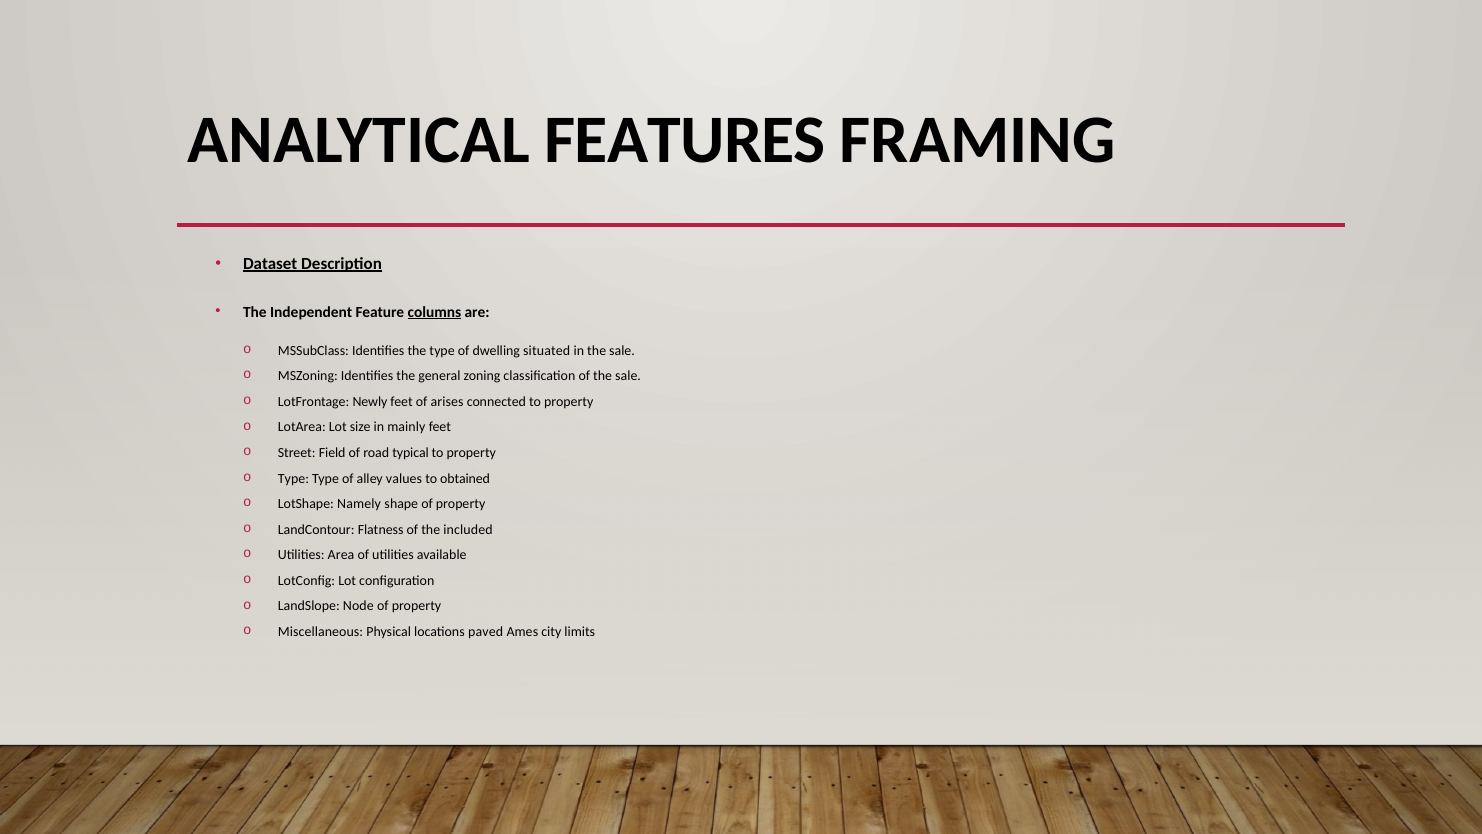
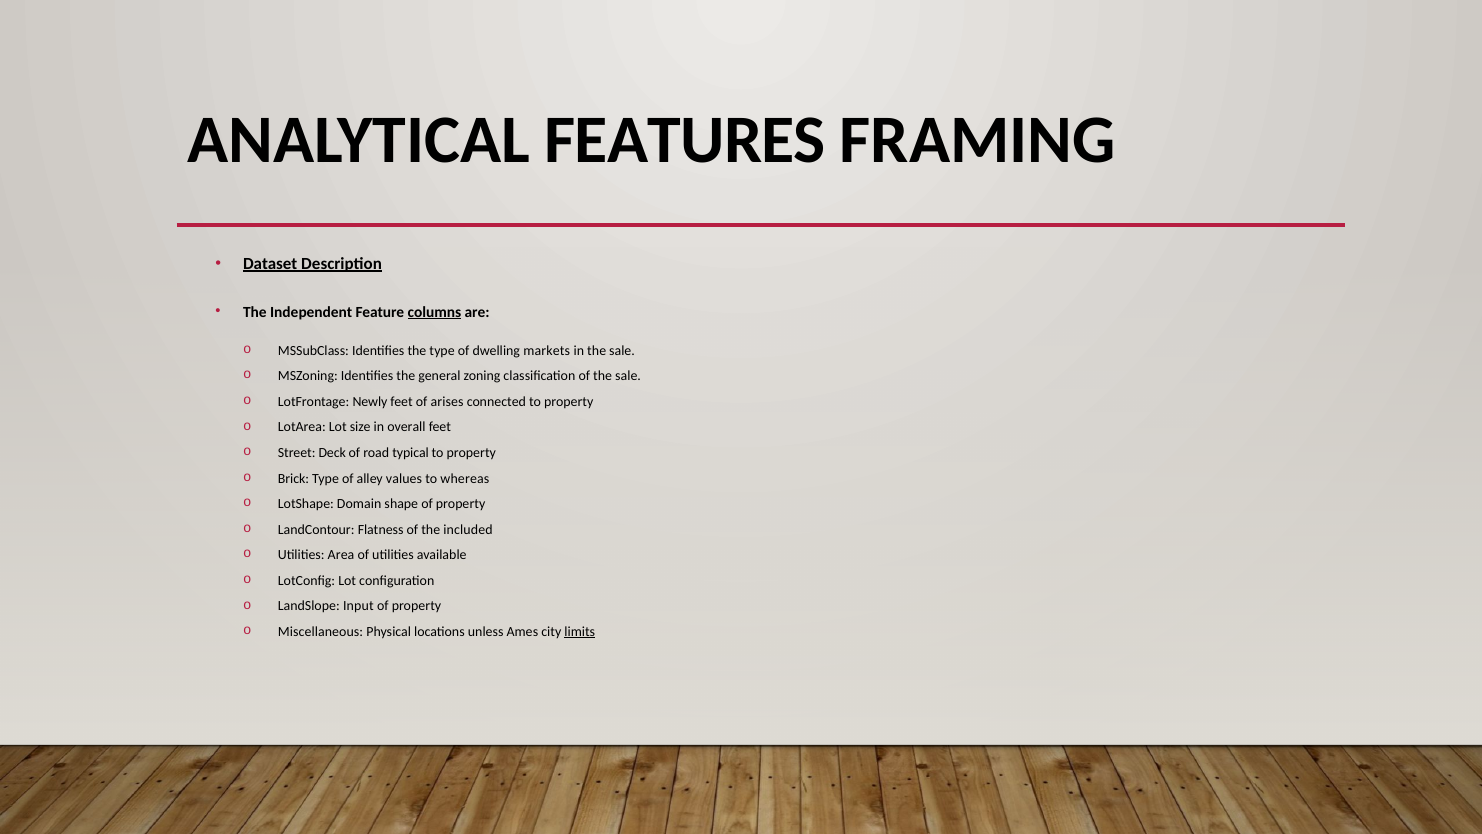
situated: situated -> markets (547, 350)
mainly: mainly -> overall (406, 427)
Field: Field -> Deck (332, 453)
Type: Type -> Brick (293, 478)
obtained: obtained -> whereas (465, 478)
Namely: Namely -> Domain (359, 504)
Node: Node -> Input (358, 606)
paved: paved -> unless (486, 632)
limits underline: none -> present (580, 632)
